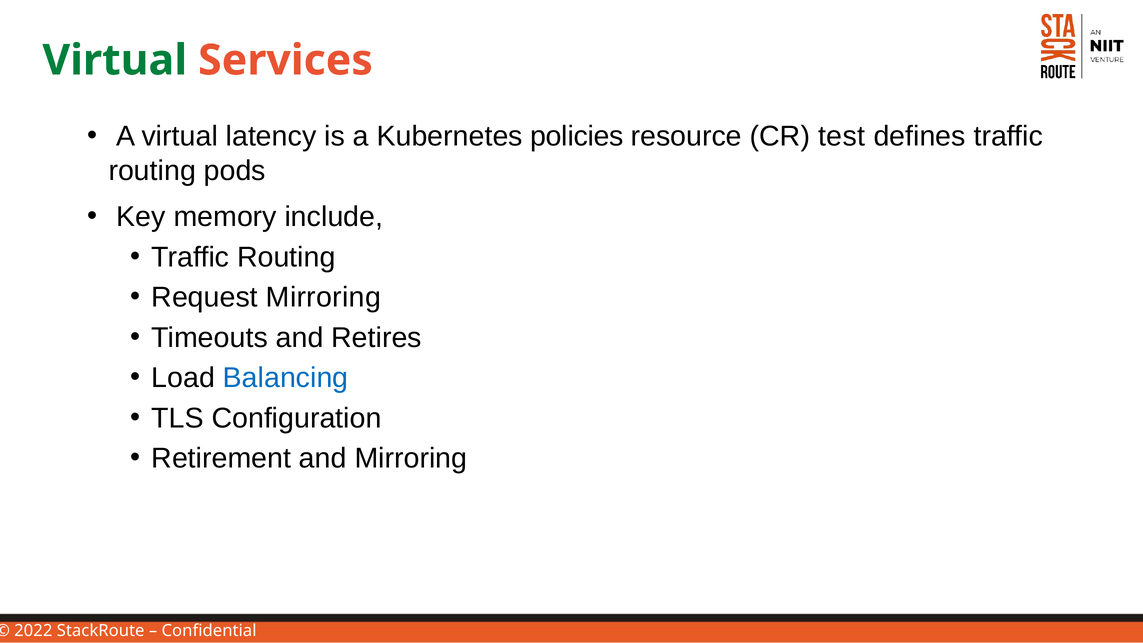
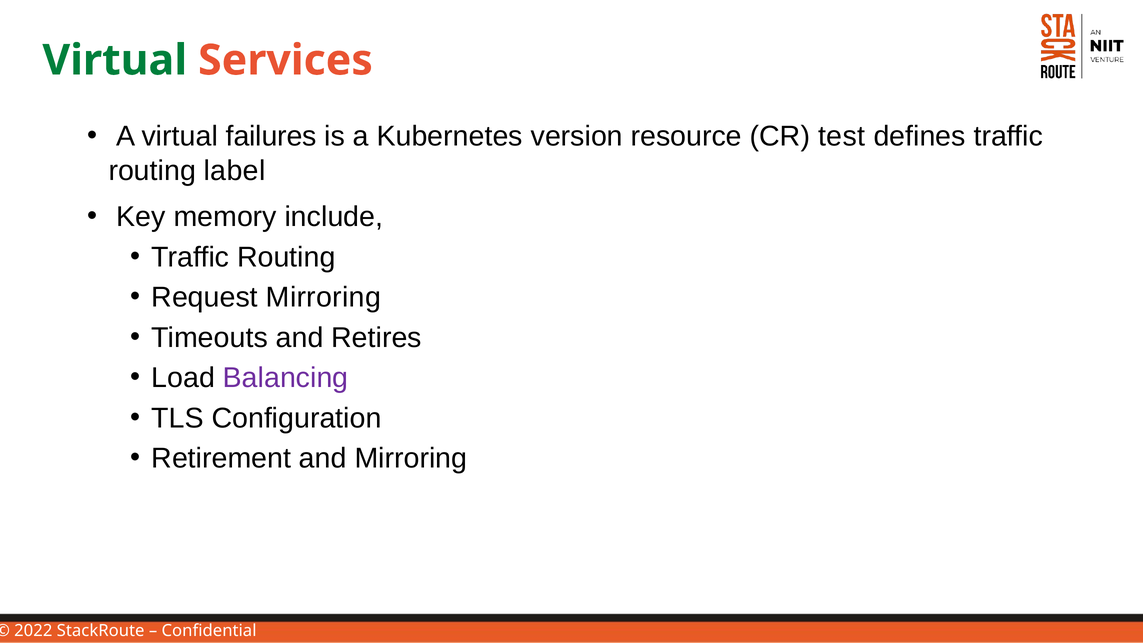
latency: latency -> failures (271, 137)
policies: policies -> version (577, 137)
pods: pods -> label (235, 171)
Balancing colour: blue -> purple (286, 378)
